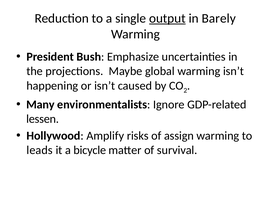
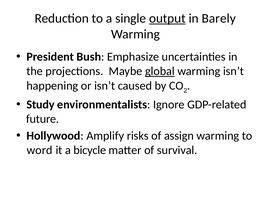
global underline: none -> present (160, 71)
Many: Many -> Study (40, 105)
lessen: lessen -> future (43, 119)
leads: leads -> word (40, 150)
